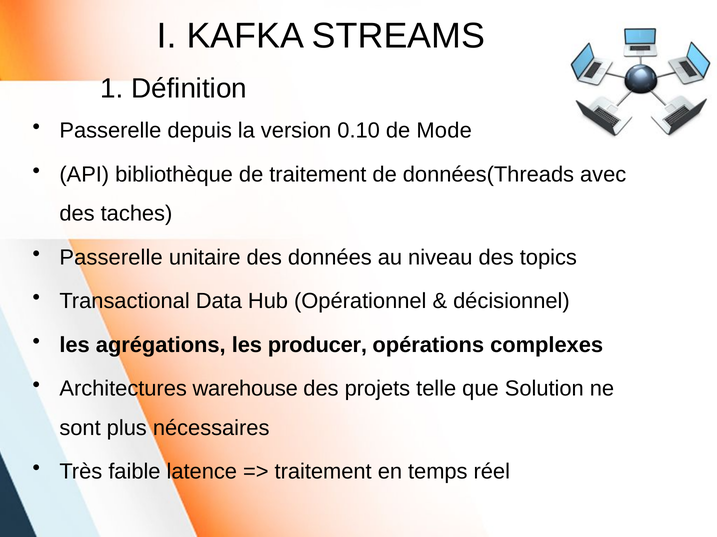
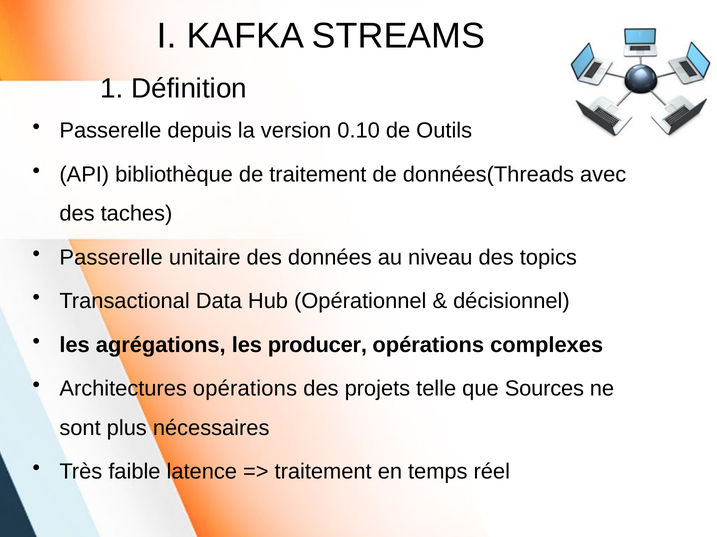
Mode: Mode -> Outils (444, 131)
Architectures warehouse: warehouse -> opérations (245, 389)
Solution: Solution -> Sources (544, 389)
